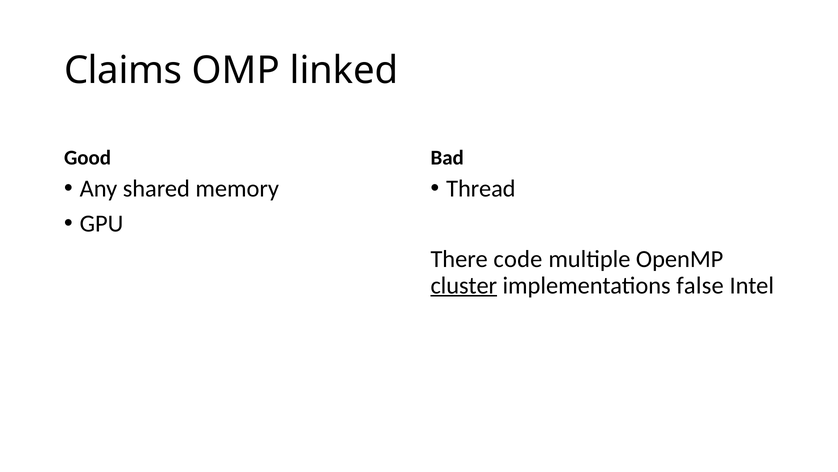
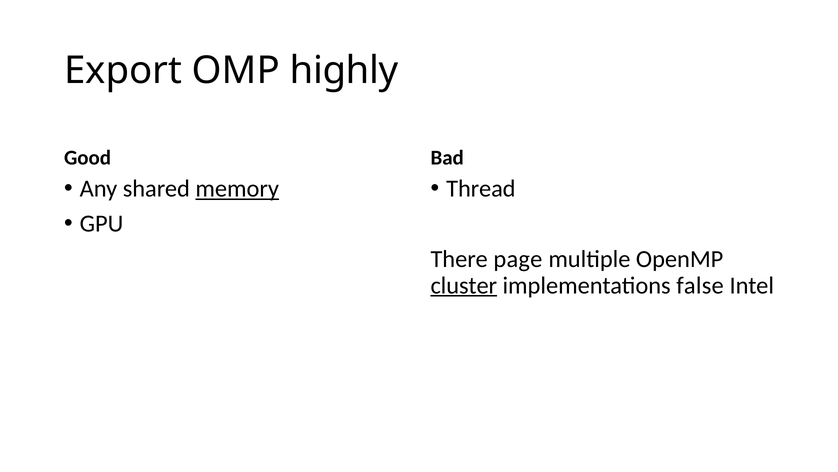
Claims: Claims -> Export (123, 70)
linked: linked -> highly (344, 70)
memory underline: none -> present (237, 188)
code: code -> page (518, 259)
